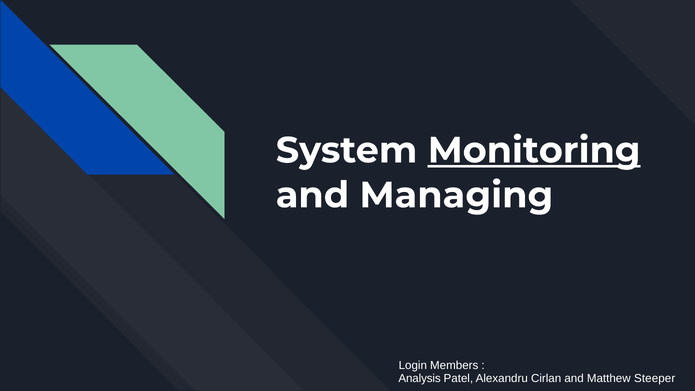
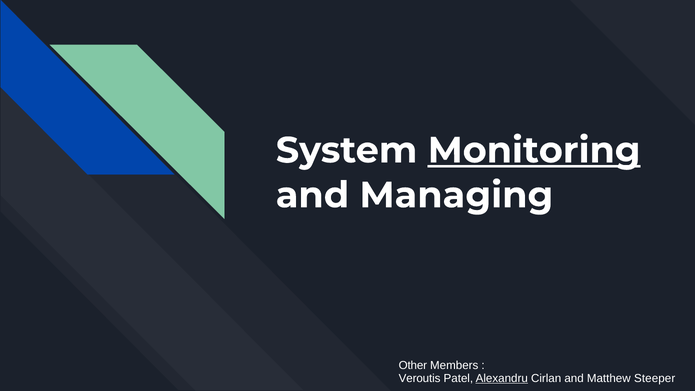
Login: Login -> Other (413, 365)
Analysis: Analysis -> Veroutis (420, 378)
Alexandru underline: none -> present (502, 378)
